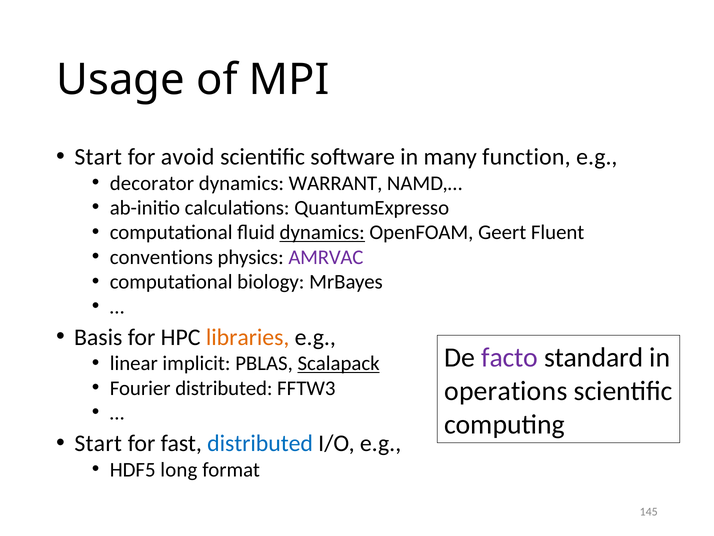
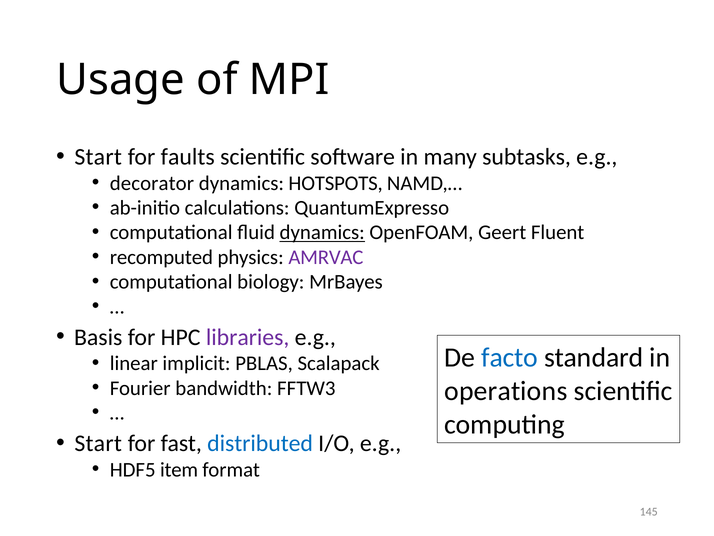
avoid: avoid -> faults (188, 157)
function: function -> subtasks (527, 157)
WARRANT: WARRANT -> HOTSPOTS (336, 183)
conventions: conventions -> recomputed (161, 257)
libraries colour: orange -> purple (248, 337)
facto colour: purple -> blue (510, 357)
Scalapack underline: present -> none (339, 363)
Fourier distributed: distributed -> bandwidth (224, 388)
long: long -> item (179, 469)
